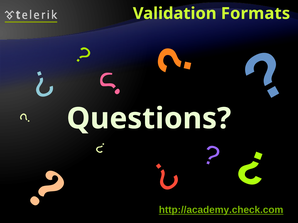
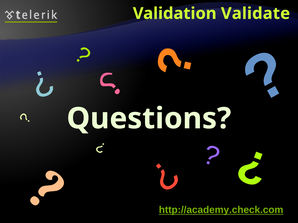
Formats: Formats -> Validate (255, 13)
